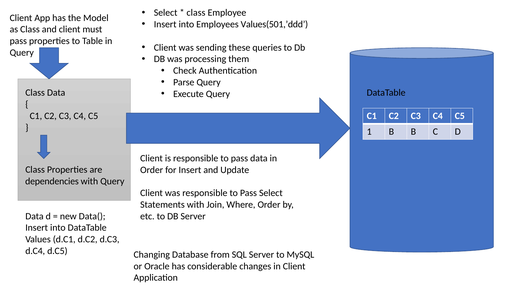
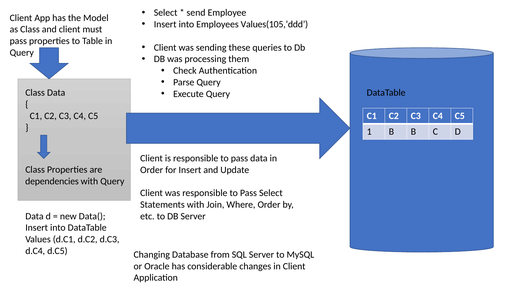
class: class -> send (196, 13)
Values(501,’ddd: Values(501,’ddd -> Values(105,’ddd (274, 24)
